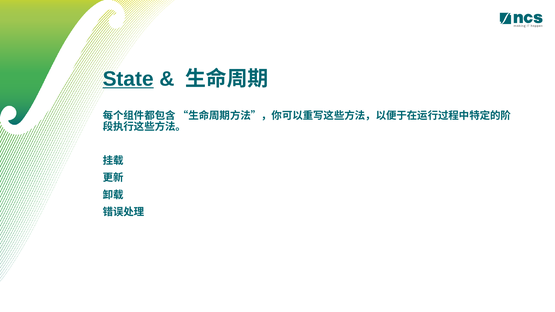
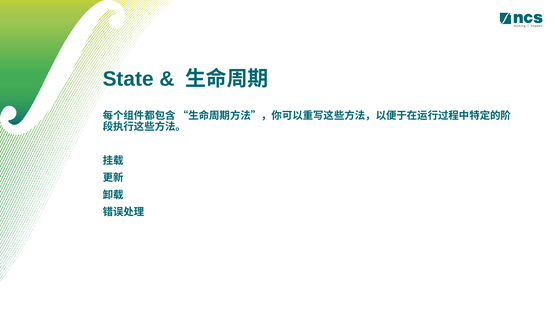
State underline: present -> none (128, 79)
